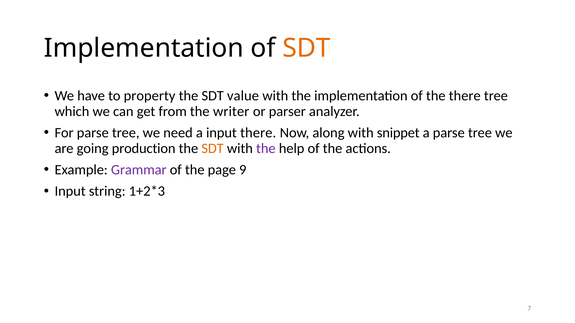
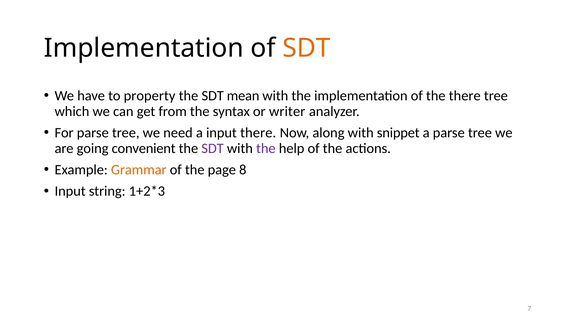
value: value -> mean (243, 96)
writer: writer -> syntax (231, 111)
parser: parser -> writer (287, 111)
production: production -> convenient (144, 148)
SDT colour: orange -> purple (213, 148)
Grammar colour: purple -> orange (139, 170)
9: 9 -> 8 (243, 170)
